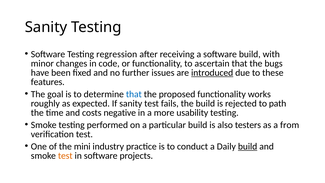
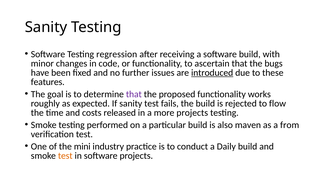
that colour: blue -> purple (134, 94)
path: path -> flow (278, 103)
negative: negative -> released (120, 113)
more usability: usability -> projects (192, 113)
testers: testers -> maven (248, 125)
build underline: present -> none (248, 146)
